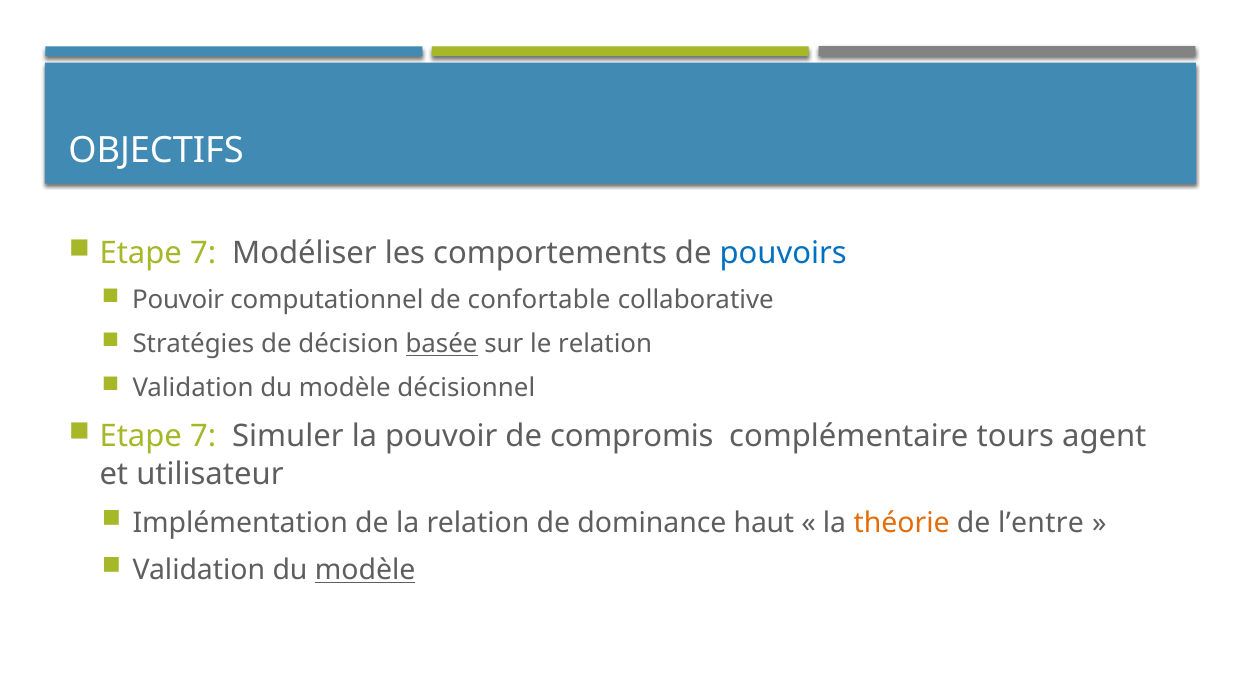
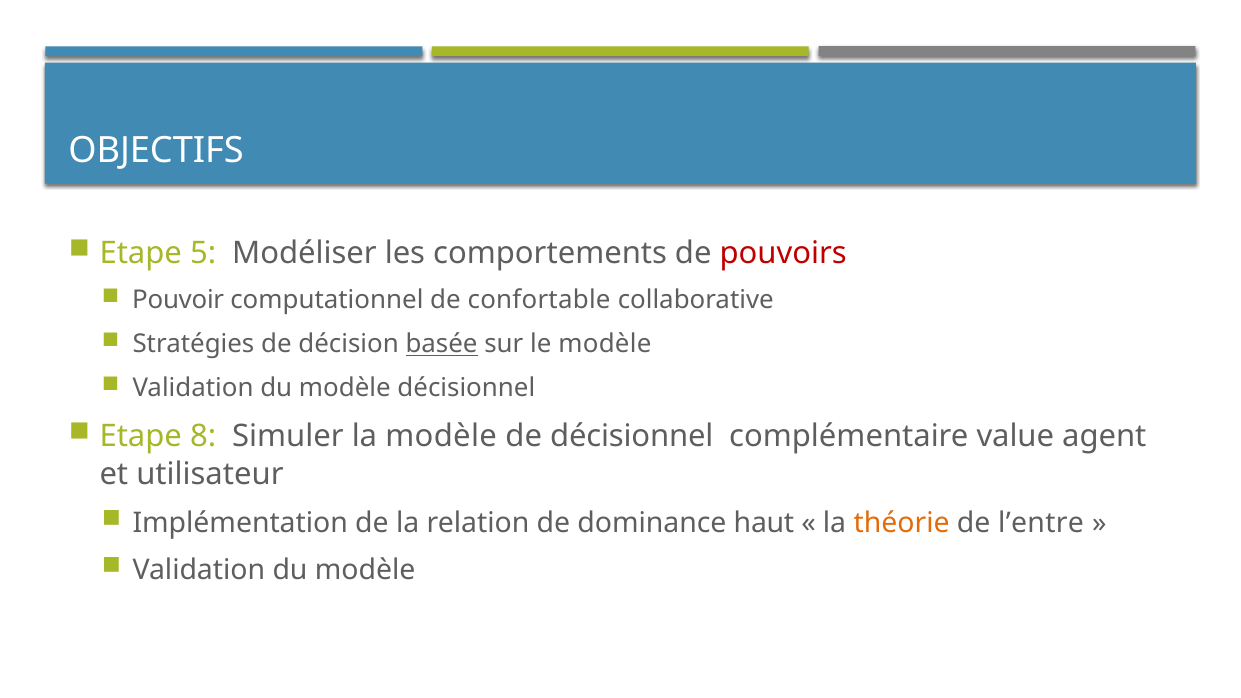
7: 7 -> 5 (203, 254)
pouvoirs colour: blue -> red (783, 254)
le relation: relation -> modèle (605, 344)
7: 7 -> 8 (203, 437)
la pouvoir: pouvoir -> modèle (441, 437)
de compromis: compromis -> décisionnel (632, 437)
tours: tours -> value (1015, 437)
modèle underline: present -> none (365, 570)
